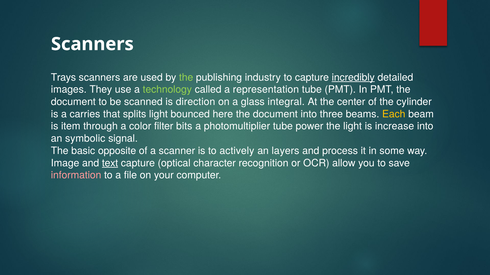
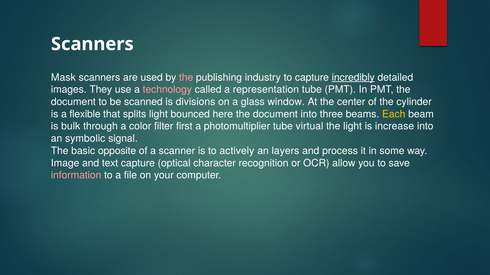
Trays: Trays -> Mask (63, 78)
the colour: light green -> pink (186, 78)
technology colour: light green -> pink (167, 90)
direction: direction -> divisions (196, 102)
integral: integral -> window (286, 102)
carries: carries -> flexible (85, 114)
item: item -> bulk (71, 127)
bits: bits -> first (184, 127)
power: power -> virtual (309, 127)
text underline: present -> none (110, 163)
